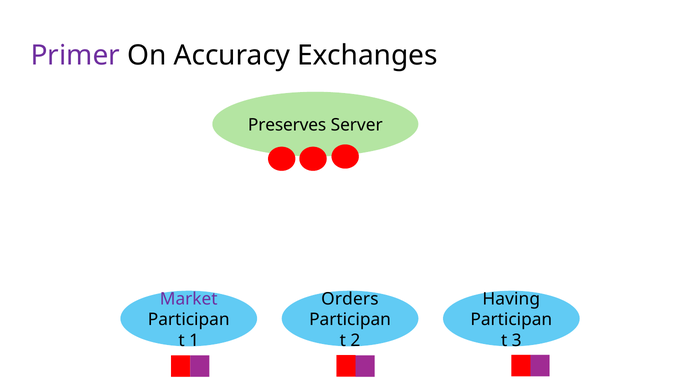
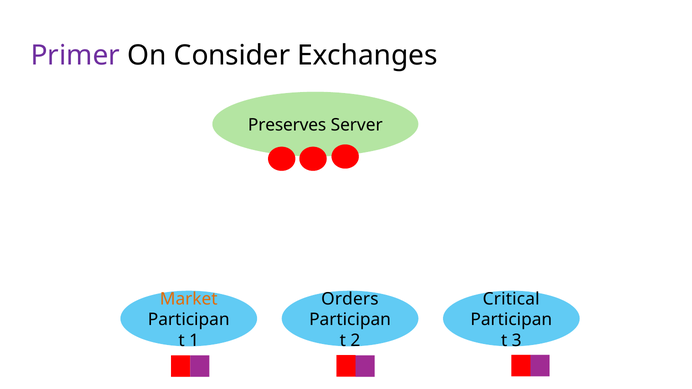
Accuracy: Accuracy -> Consider (232, 56)
Market colour: purple -> orange (189, 299)
Having: Having -> Critical (511, 299)
